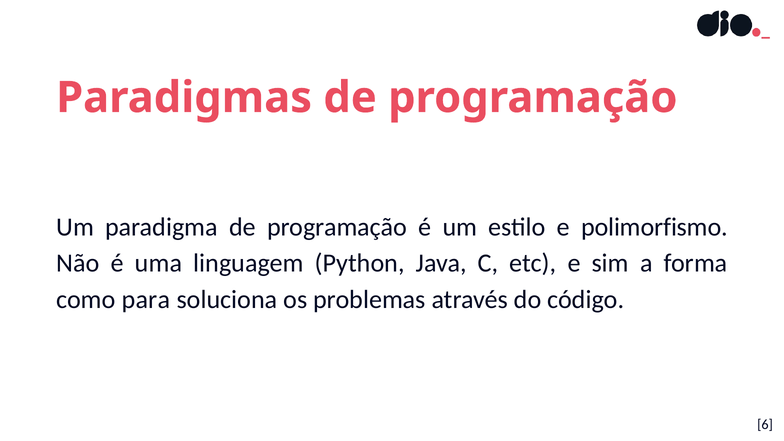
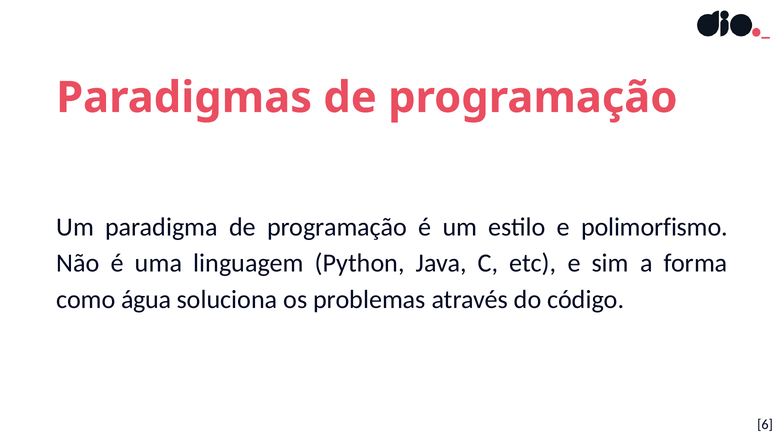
para: para -> água (146, 299)
